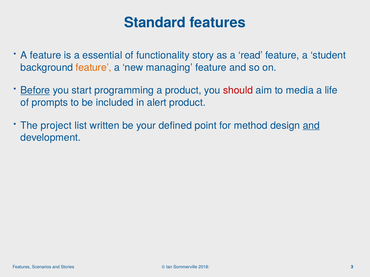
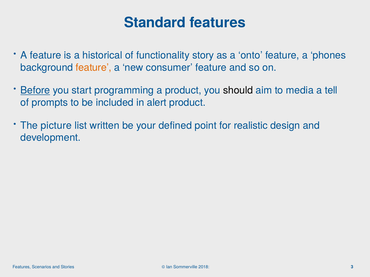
essential: essential -> historical (102, 55)
read: read -> onto (250, 55)
student: student -> phones (328, 55)
managing: managing -> consumer (169, 68)
should colour: red -> black (238, 91)
life: life -> tell (331, 91)
project: project -> picture (56, 126)
method: method -> realistic (251, 126)
and underline: present -> none (311, 126)
